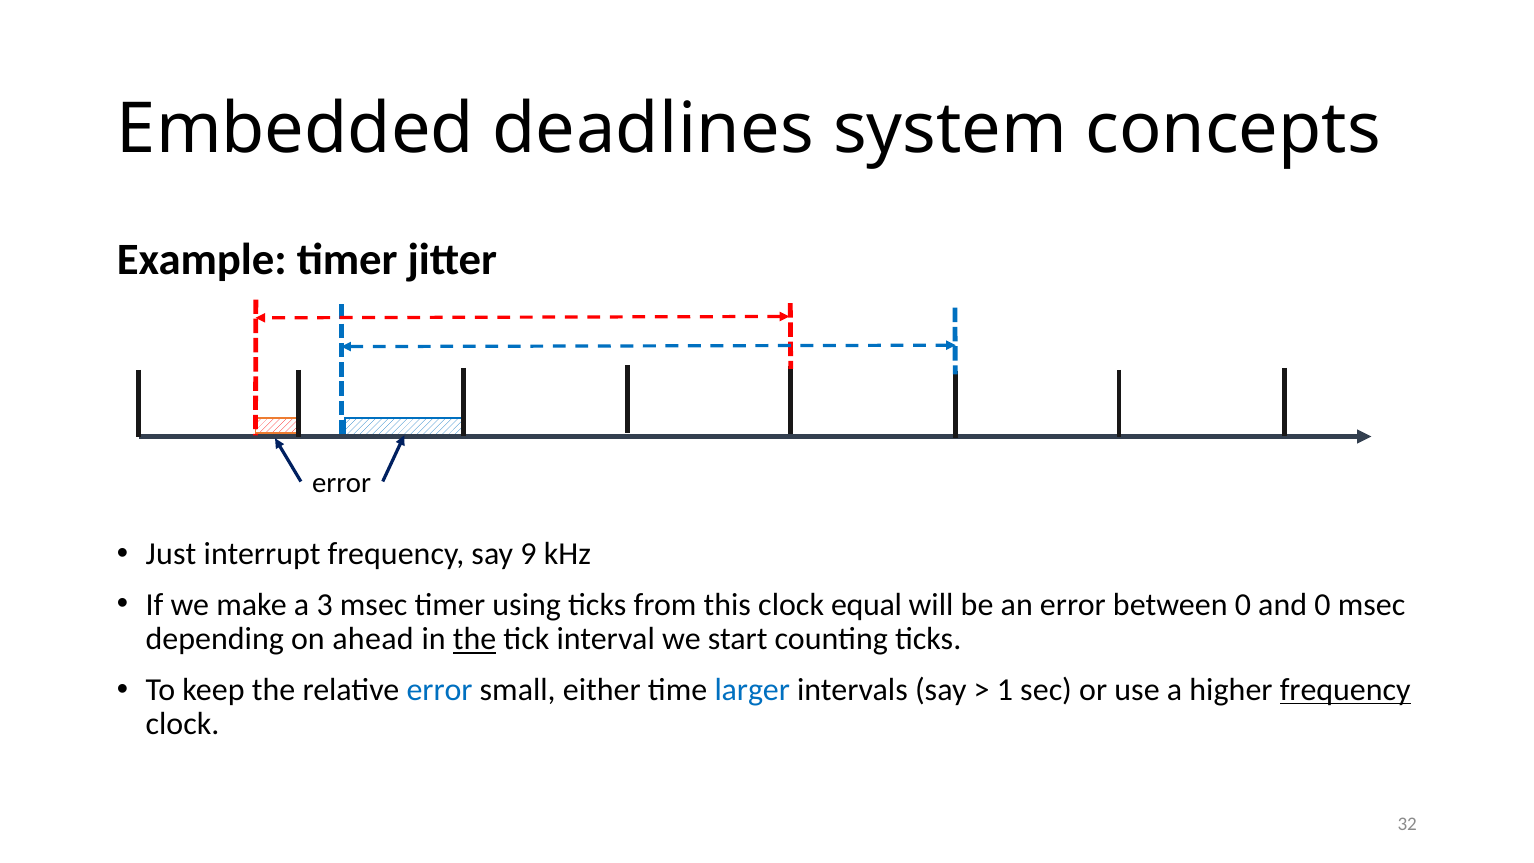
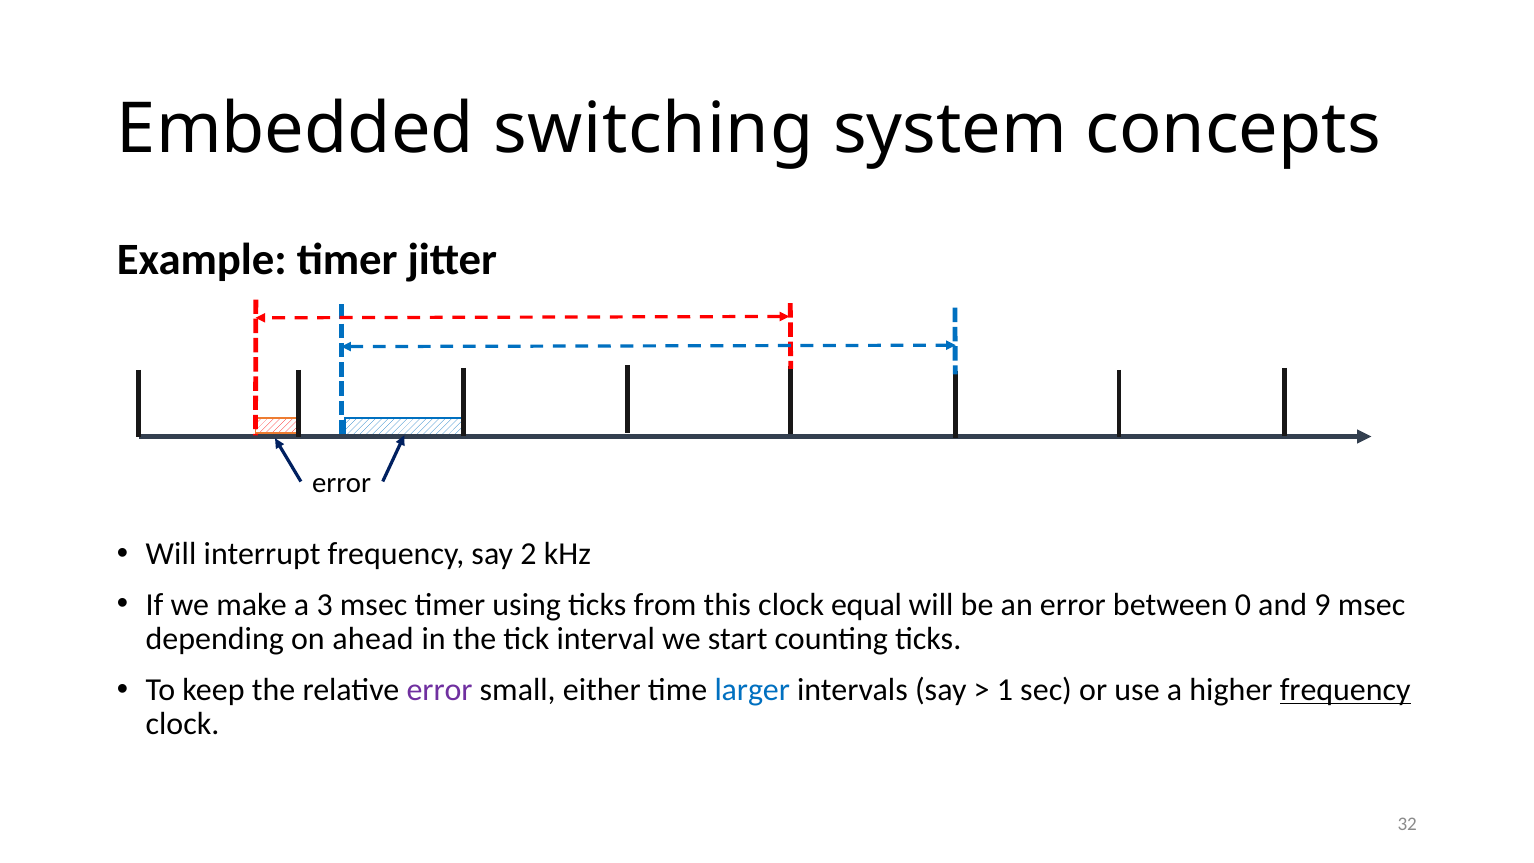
deadlines: deadlines -> switching (653, 129)
Just: Just -> Will (171, 554)
9: 9 -> 2 (529, 554)
and 0: 0 -> 9 (1322, 605)
the underline: present -> none (475, 639)
error colour: blue -> purple (440, 690)
